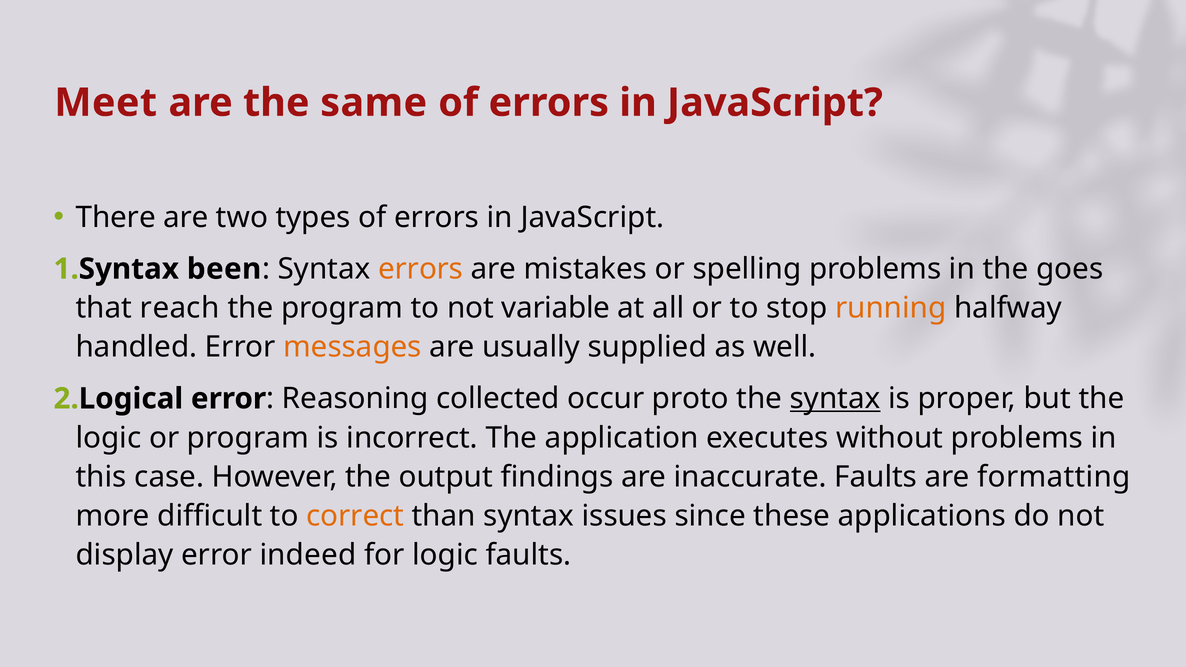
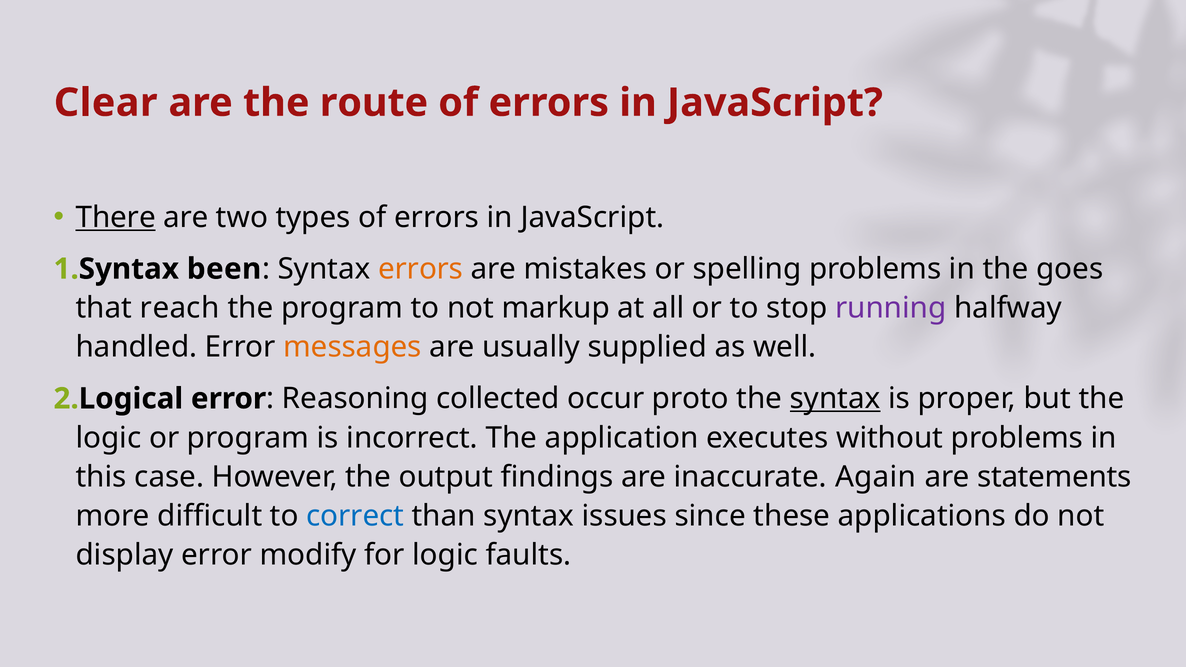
Meet: Meet -> Clear (106, 103)
same: same -> route (374, 103)
There underline: none -> present (116, 217)
variable: variable -> markup (556, 308)
running colour: orange -> purple (891, 308)
inaccurate Faults: Faults -> Again (876, 477)
formatting: formatting -> statements (1054, 477)
correct colour: orange -> blue (355, 516)
indeed: indeed -> modify (308, 555)
